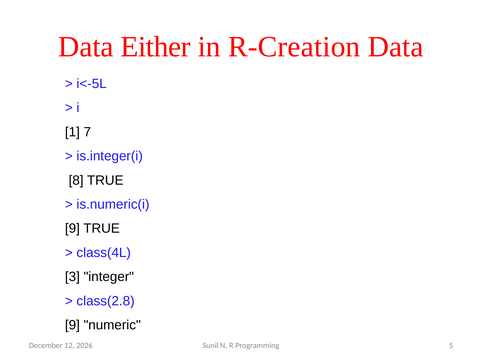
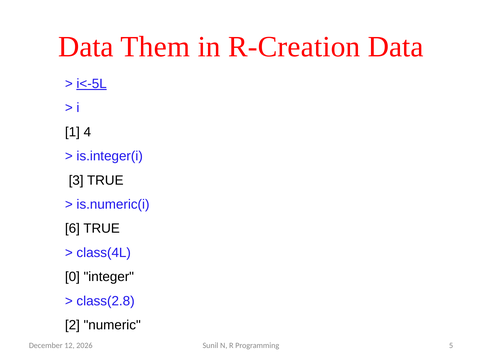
Either: Either -> Them (155, 47)
i<-5L underline: none -> present (92, 84)
7: 7 -> 4 (87, 132)
8: 8 -> 3 (76, 180)
9: 9 -> 6 (72, 228)
3: 3 -> 0 (72, 276)
9: 9 -> 2 (72, 325)
